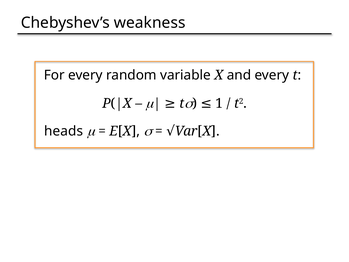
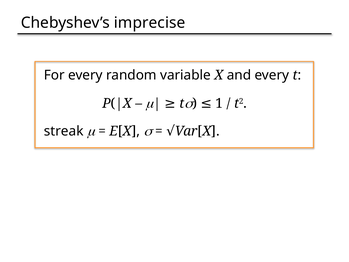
weakness: weakness -> imprecise (150, 23)
heads: heads -> streak (64, 131)
